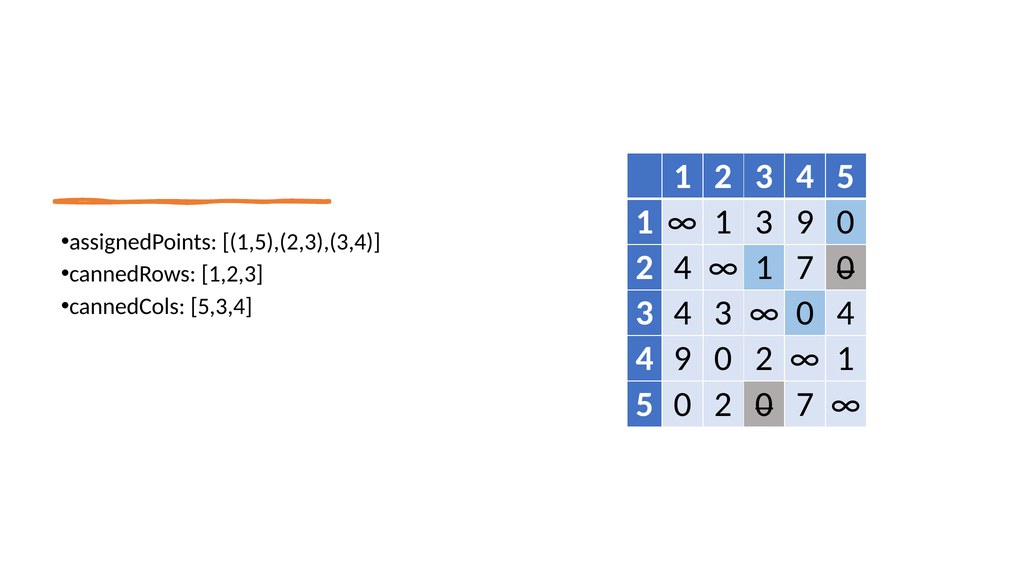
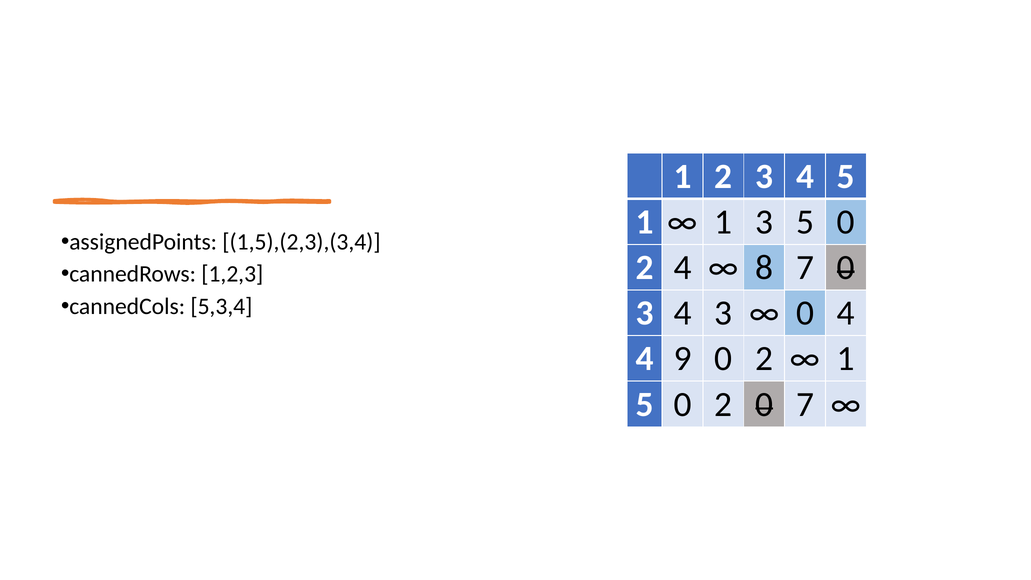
3 9: 9 -> 5 (805, 222)
1: 1 -> 8 (764, 268)
